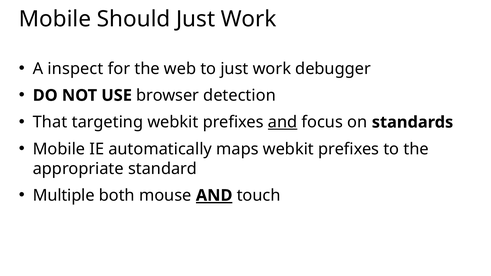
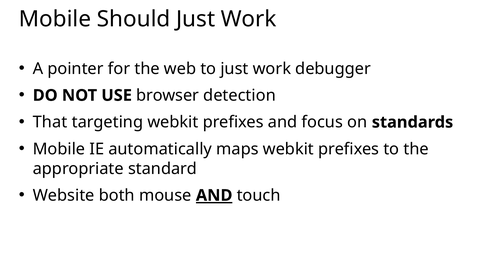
inspect: inspect -> pointer (76, 69)
and underline: present -> none (283, 122)
Multiple: Multiple -> Website (64, 196)
